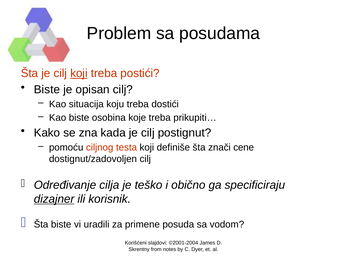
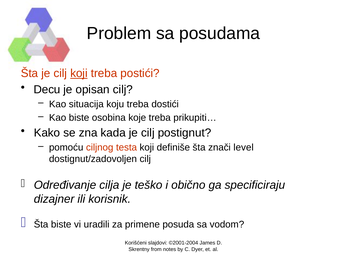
Biste: Biste -> Decu (47, 89)
cene: cene -> level (244, 147)
dizajner underline: present -> none (54, 198)
